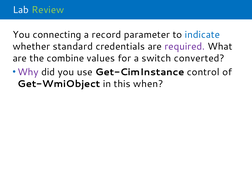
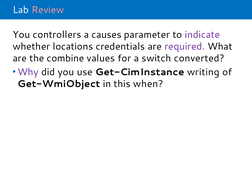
Review colour: light green -> pink (48, 10)
connecting: connecting -> controllers (57, 35)
record: record -> causes (107, 35)
indicate colour: blue -> purple (202, 35)
standard: standard -> locations (73, 46)
control: control -> writing (203, 72)
